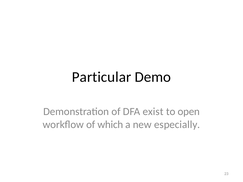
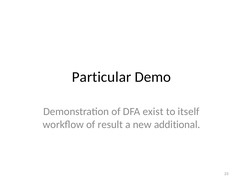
open: open -> itself (189, 112)
which: which -> result (110, 125)
especially: especially -> additional (177, 125)
